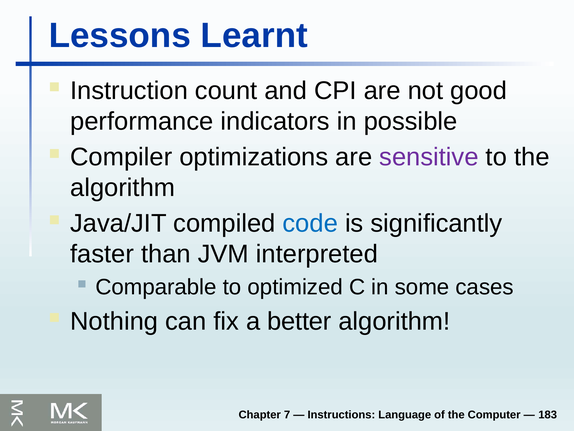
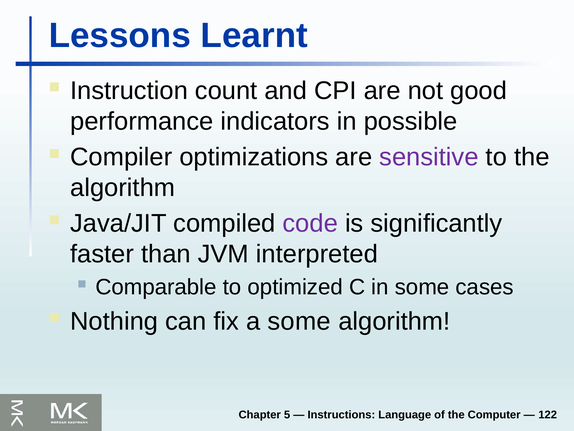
code colour: blue -> purple (310, 223)
a better: better -> some (299, 321)
7: 7 -> 5 (287, 414)
183: 183 -> 122 (548, 414)
